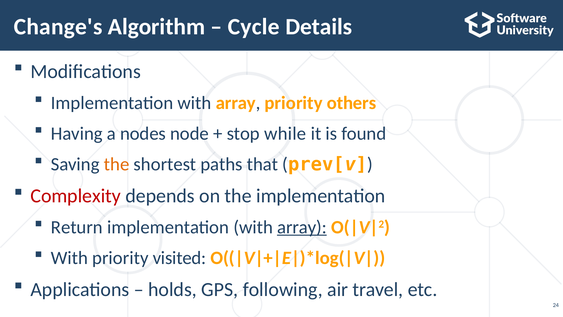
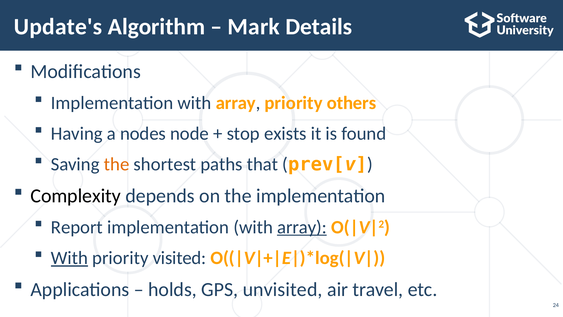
Change's: Change's -> Update's (58, 27)
Cycle: Cycle -> Mark (254, 27)
while: while -> exists (285, 133)
Complexity colour: red -> black (76, 196)
Return: Return -> Report (77, 227)
With underline: none -> present (69, 258)
following: following -> unvisited (283, 289)
